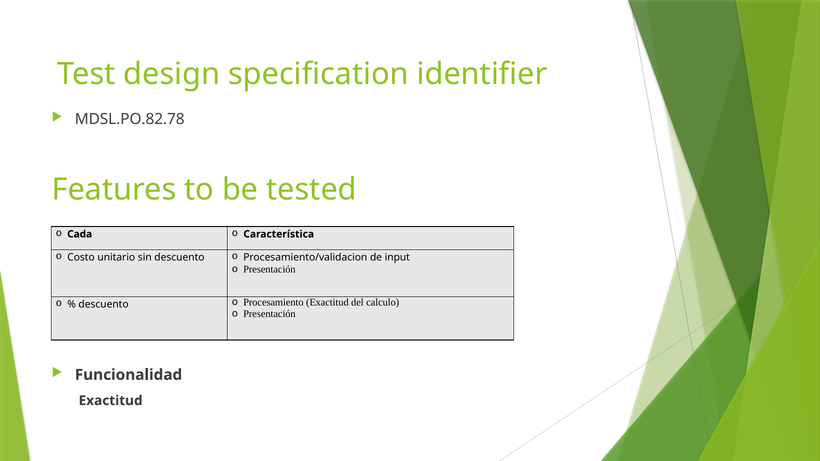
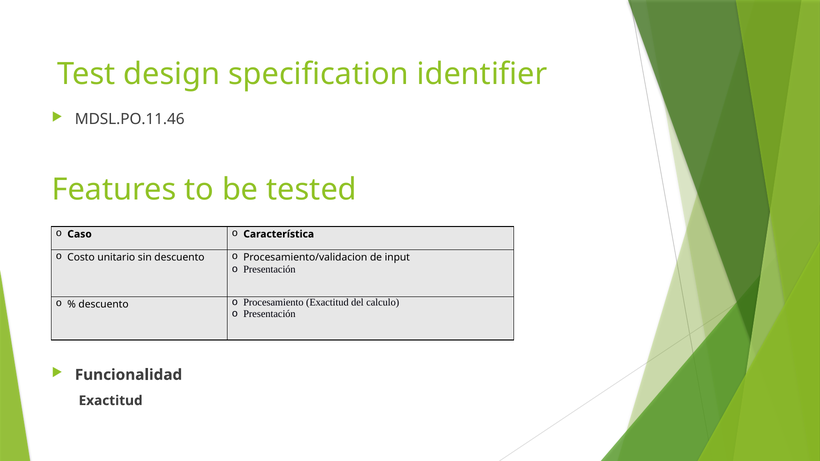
MDSL.PO.82.78: MDSL.PO.82.78 -> MDSL.PO.11.46 (130, 119)
Cada: Cada -> Caso (80, 234)
